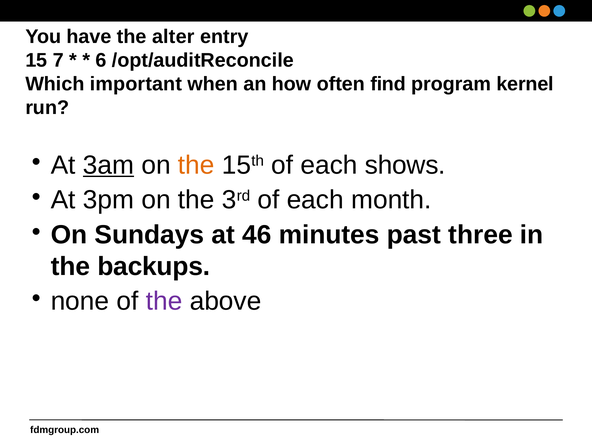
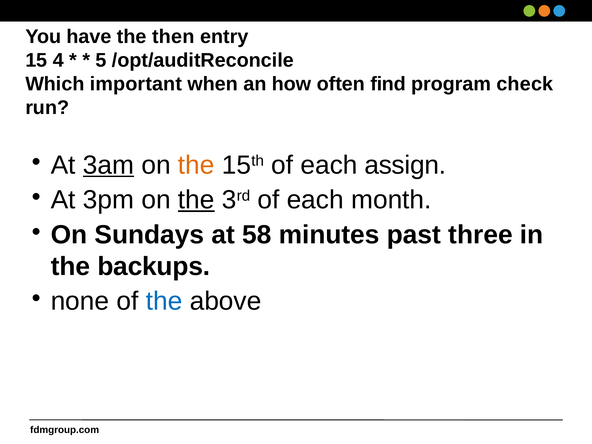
alter: alter -> then (173, 37)
7: 7 -> 4 (58, 60)
6: 6 -> 5 (101, 60)
kernel: kernel -> check (525, 84)
shows: shows -> assign (405, 165)
the underline: none -> present (196, 200)
46: 46 -> 58 (257, 235)
the colour: purple -> blue (164, 301)
